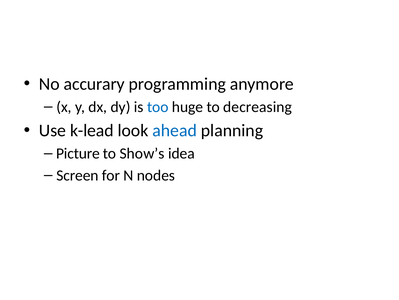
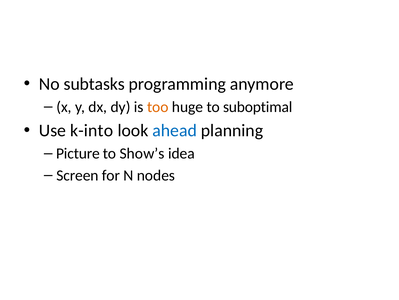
accurary: accurary -> subtasks (94, 84)
too colour: blue -> orange (158, 107)
decreasing: decreasing -> suboptimal (258, 107)
k-lead: k-lead -> k-into (92, 130)
